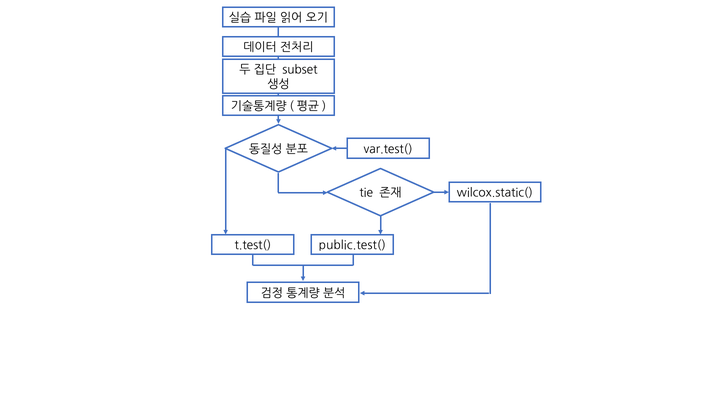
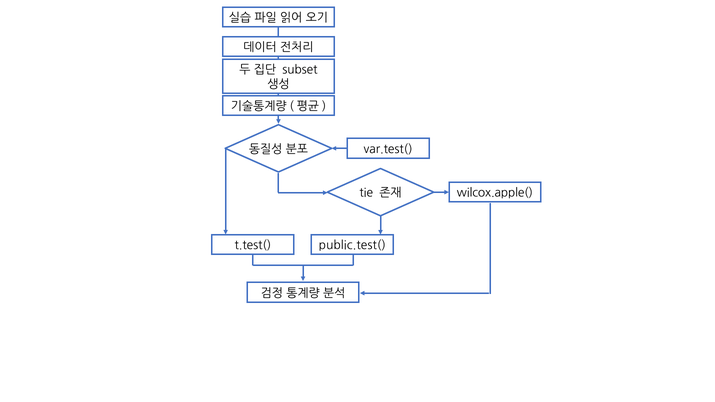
wilcox.static(: wilcox.static( -> wilcox.apple( (495, 193)
